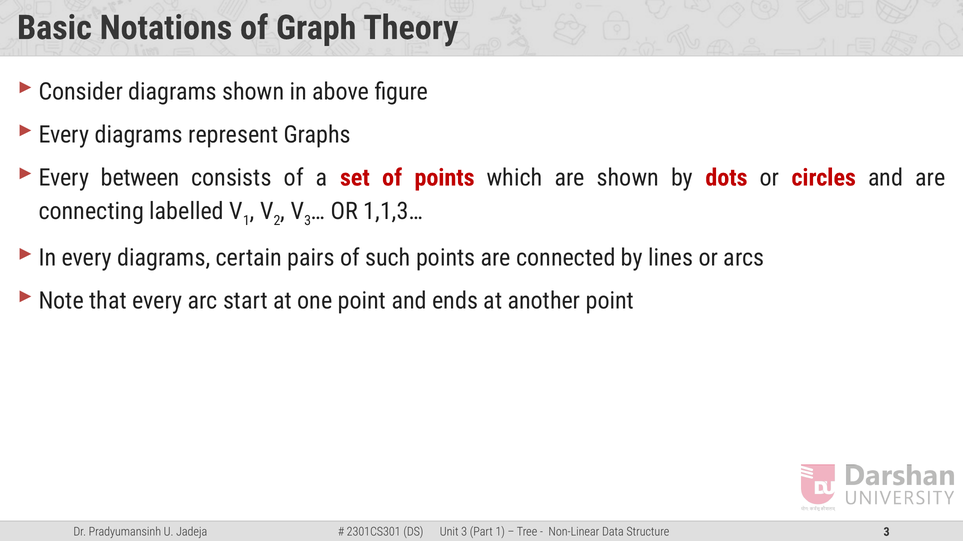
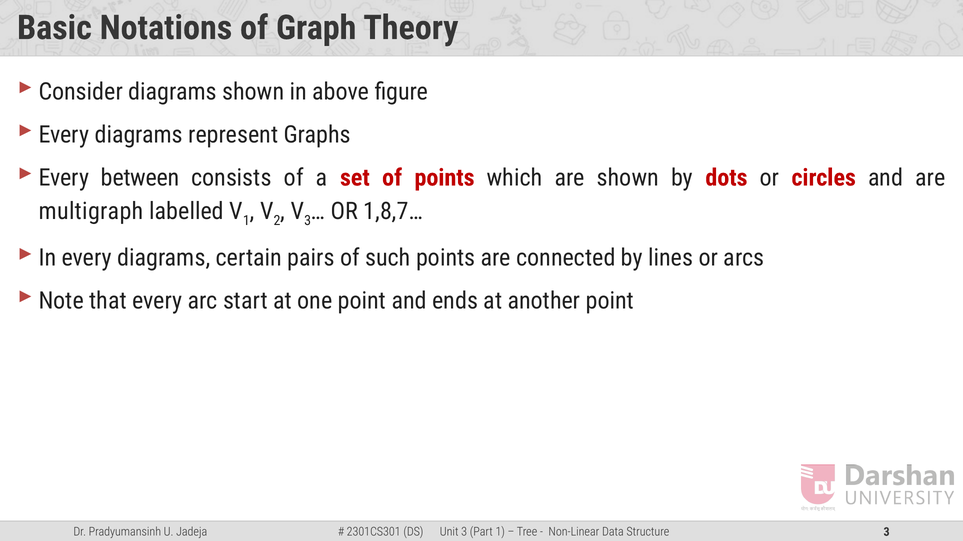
connecting: connecting -> multigraph (91, 211)
1,1,3…: 1,1,3… -> 1,8,7… (393, 211)
